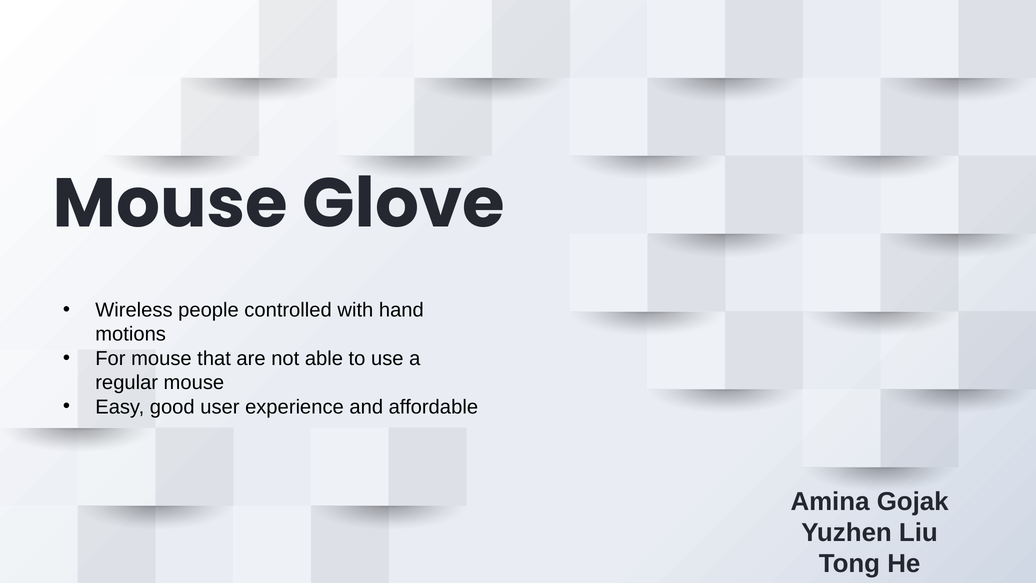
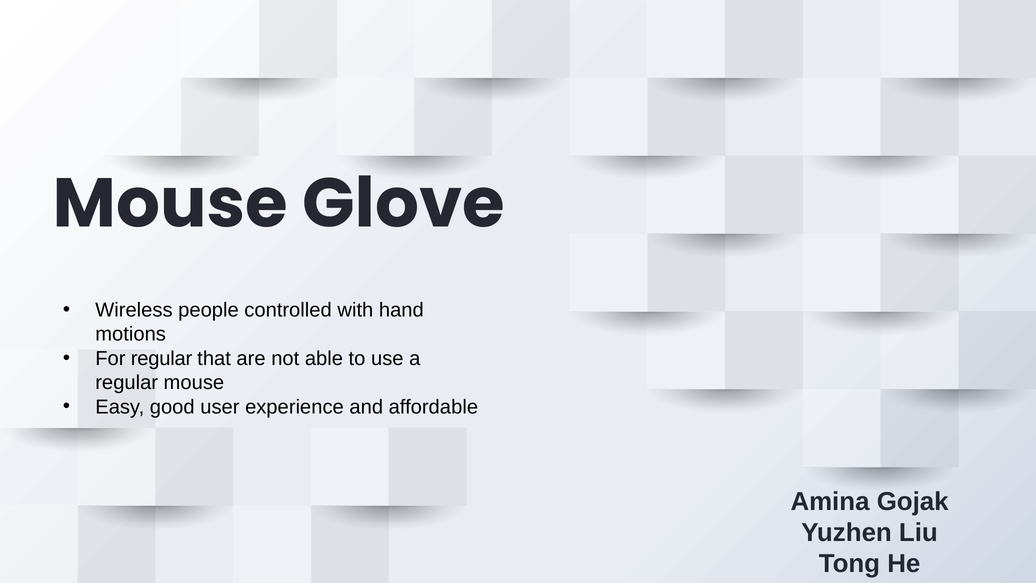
For mouse: mouse -> regular (162, 358)
